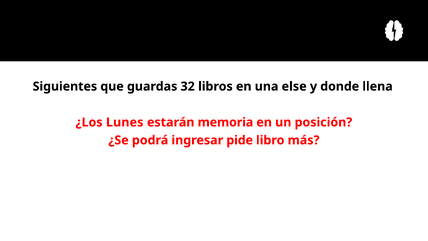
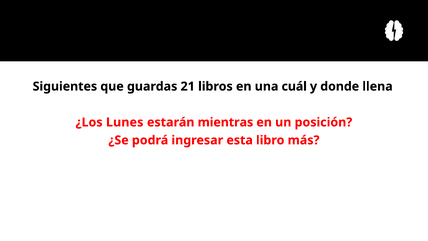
32: 32 -> 21 (188, 86)
else: else -> cuál (294, 86)
memoria: memoria -> mientras (225, 122)
pide: pide -> esta (240, 140)
